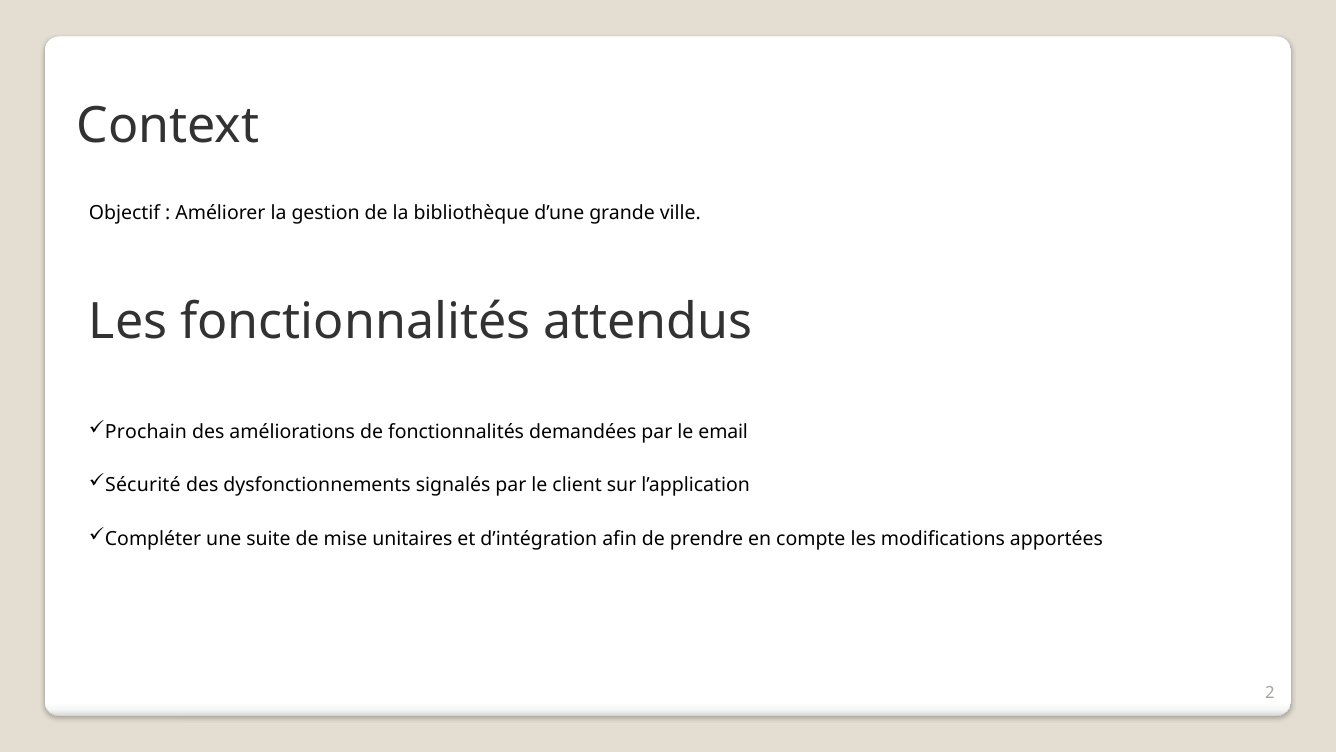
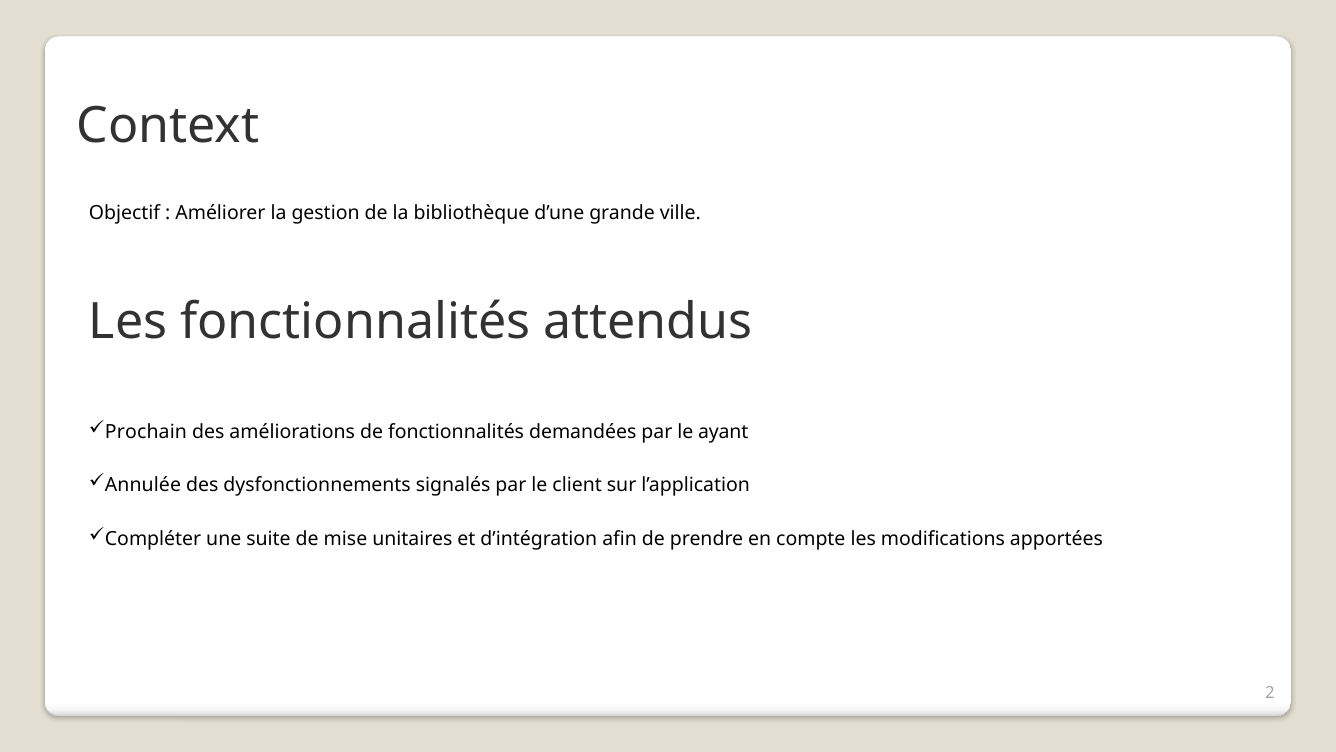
email: email -> ayant (723, 432)
Sécurité: Sécurité -> Annulée (143, 485)
